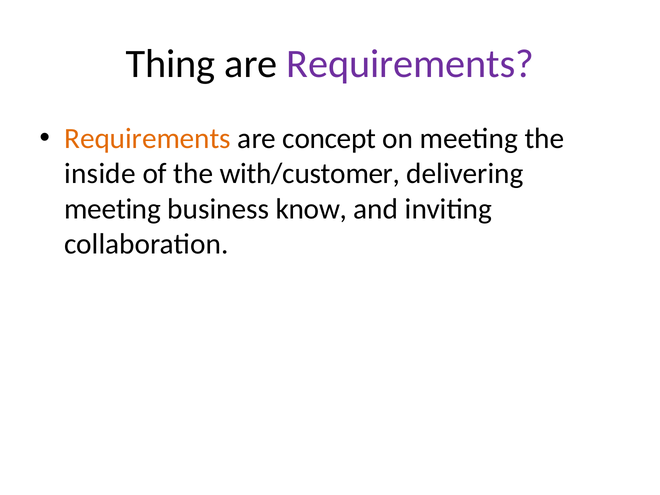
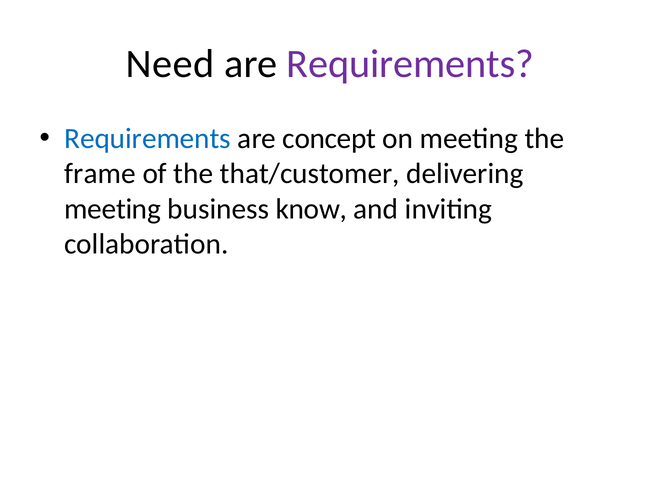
Thing: Thing -> Need (170, 64)
Requirements colour: orange -> blue (148, 138)
inside: inside -> frame (100, 174)
with/customer: with/customer -> that/customer (310, 174)
